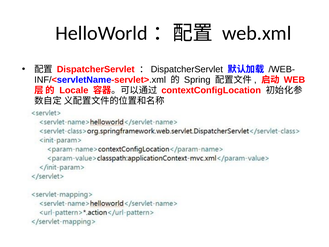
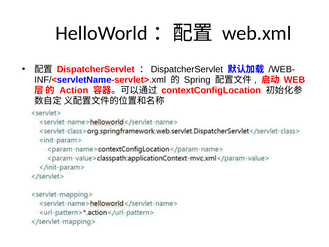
Locale: Locale -> Action (74, 90)
